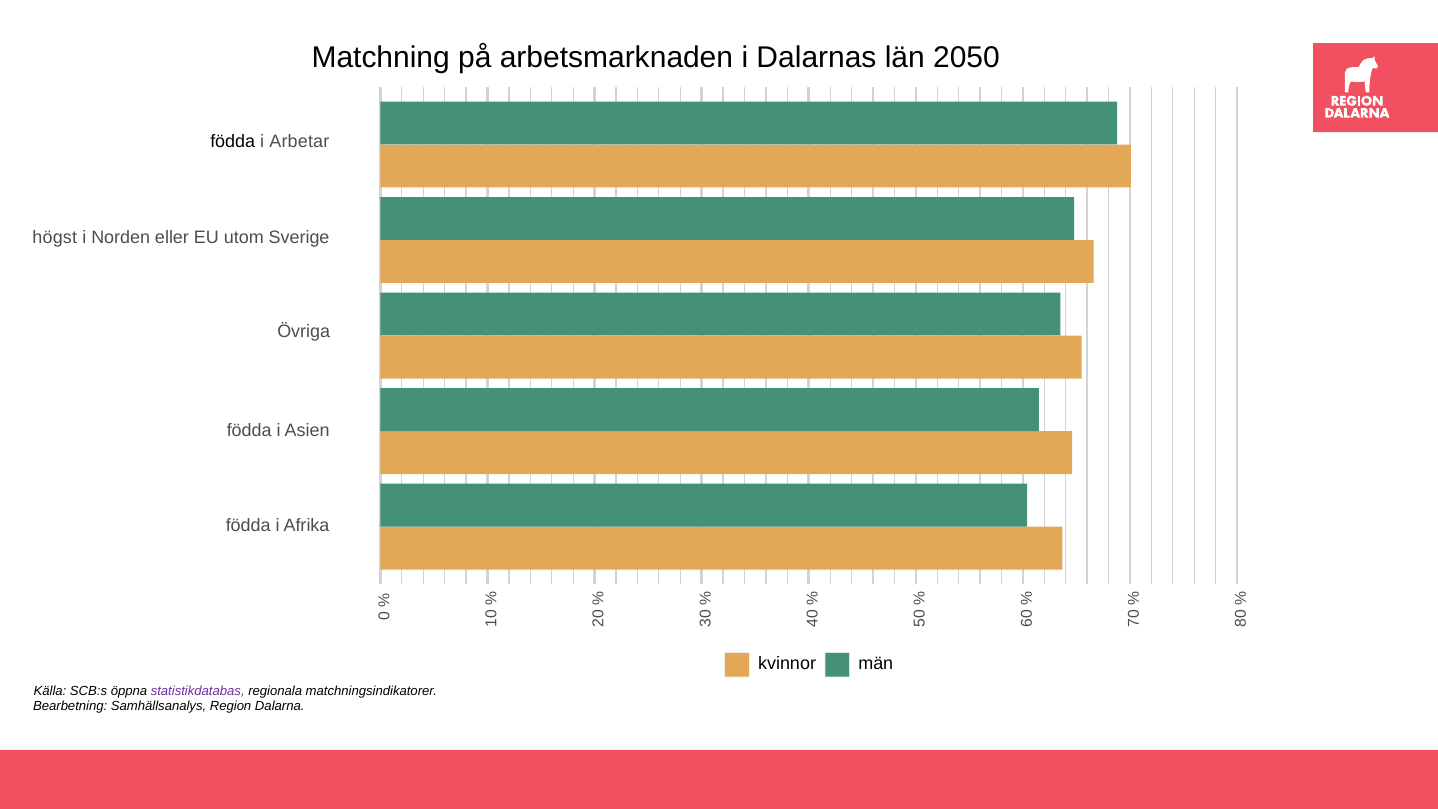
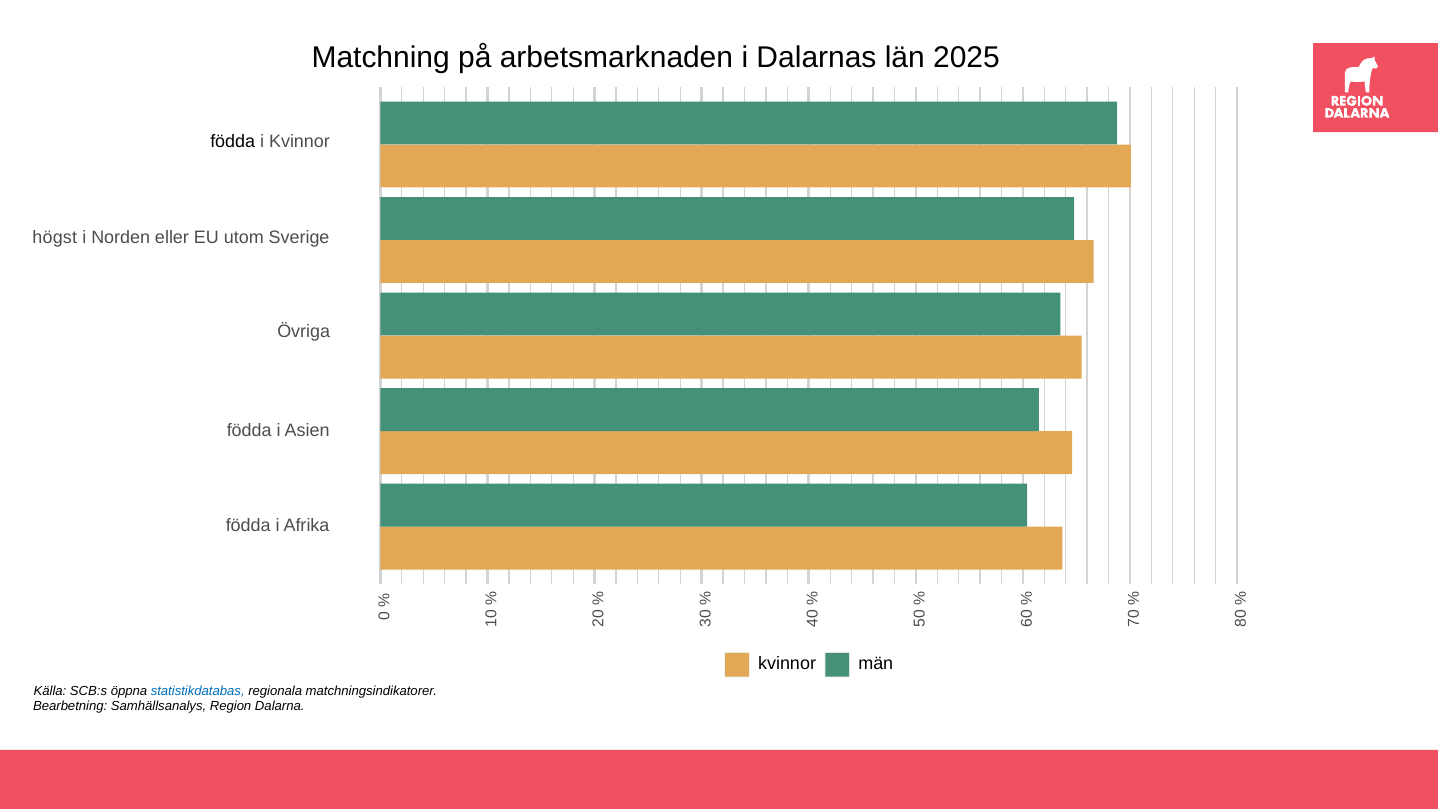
2050: 2050 -> 2025 (966, 58)
i Arbetar: Arbetar -> Kvinnor (299, 142)
statistikdatabas colour: purple -> blue (198, 691)
